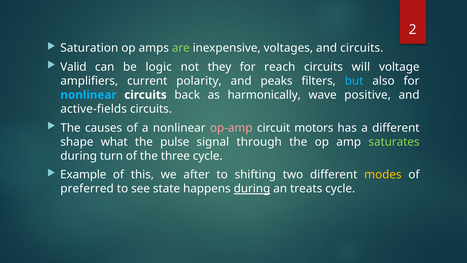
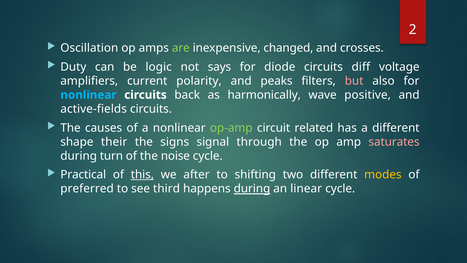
Saturation: Saturation -> Oscillation (89, 48)
voltages: voltages -> changed (288, 48)
and circuits: circuits -> crosses (362, 48)
Valid: Valid -> Duty (73, 67)
they: they -> says (219, 67)
reach: reach -> diode (280, 67)
will: will -> diff (361, 67)
but colour: light blue -> pink (354, 81)
op-amp colour: pink -> light green (231, 128)
motors: motors -> related (314, 128)
what: what -> their (114, 142)
pulse: pulse -> signs (175, 142)
saturates colour: light green -> pink (394, 142)
three: three -> noise (175, 156)
Example: Example -> Practical (83, 175)
this underline: none -> present (142, 175)
state: state -> third (166, 189)
treats: treats -> linear (306, 189)
